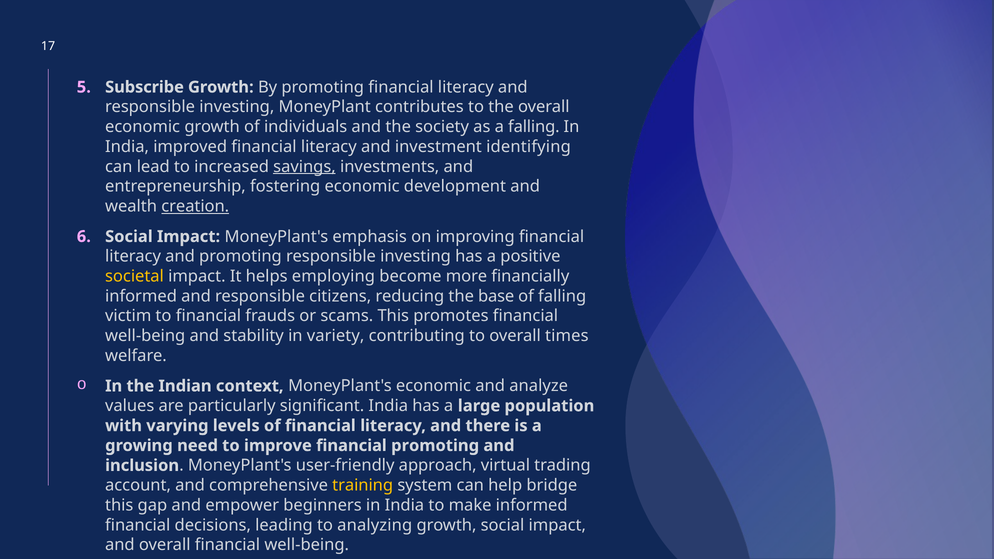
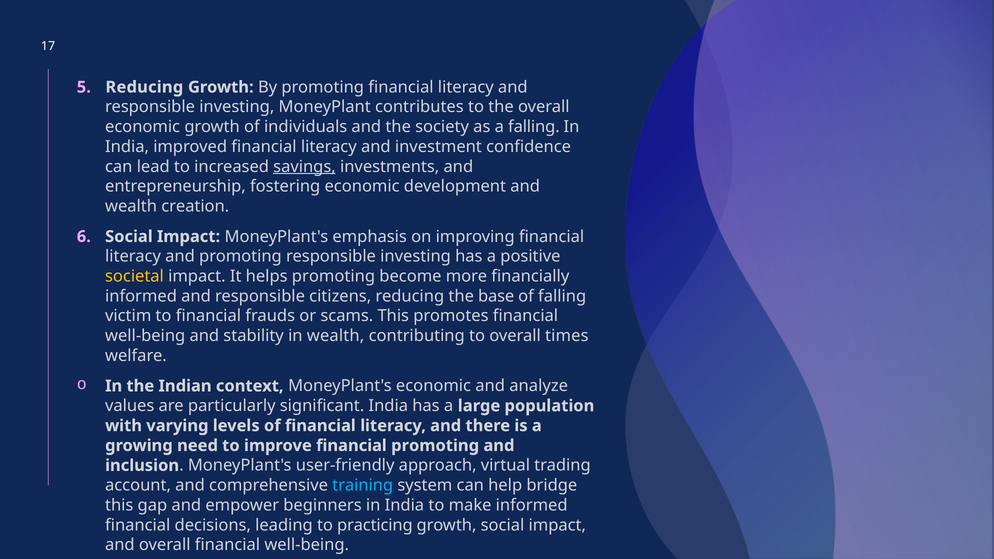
Subscribe: Subscribe -> Reducing (144, 87)
identifying: identifying -> confidence (529, 147)
creation underline: present -> none (195, 206)
helps employing: employing -> promoting (333, 276)
in variety: variety -> wealth (336, 336)
training colour: yellow -> light blue (363, 485)
analyzing: analyzing -> practicing (375, 525)
